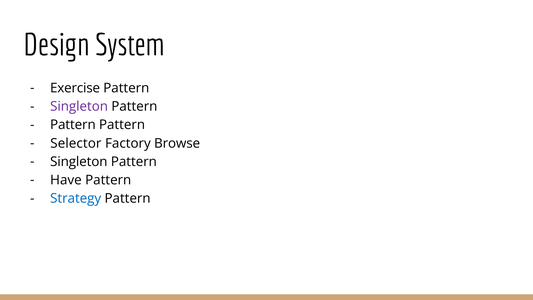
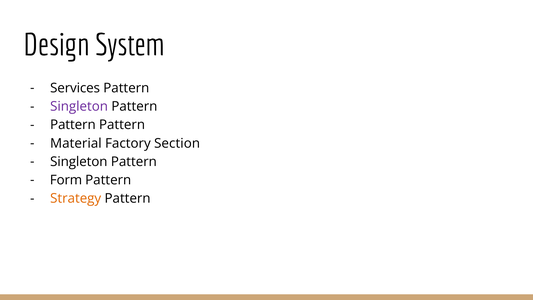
Exercise: Exercise -> Services (75, 88)
Selector: Selector -> Material (76, 143)
Browse: Browse -> Section (177, 143)
Have: Have -> Form (66, 180)
Strategy colour: blue -> orange (76, 198)
